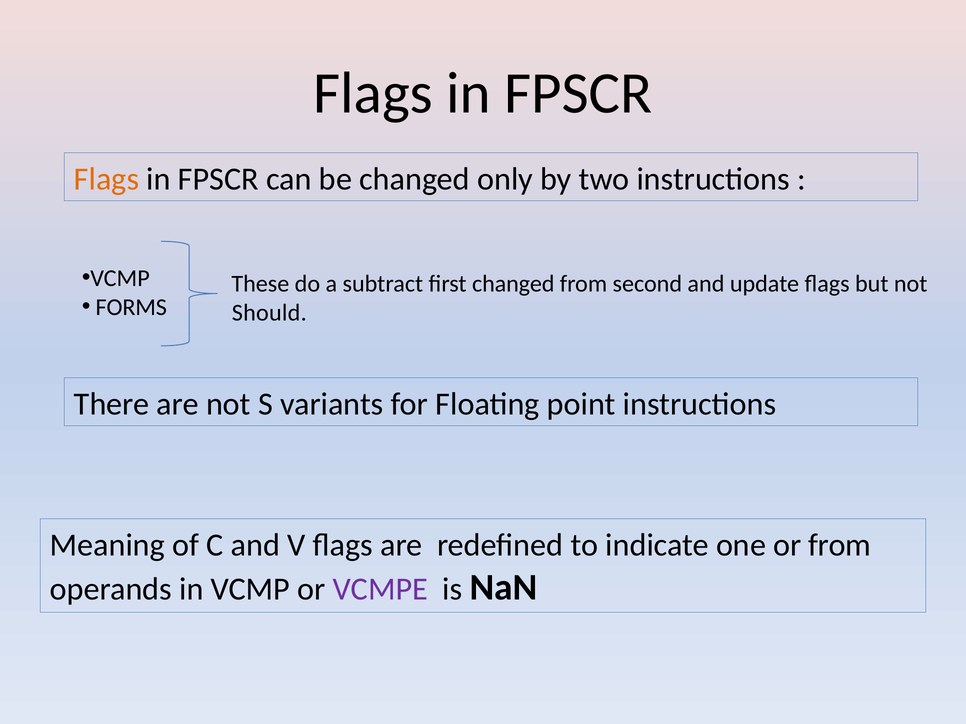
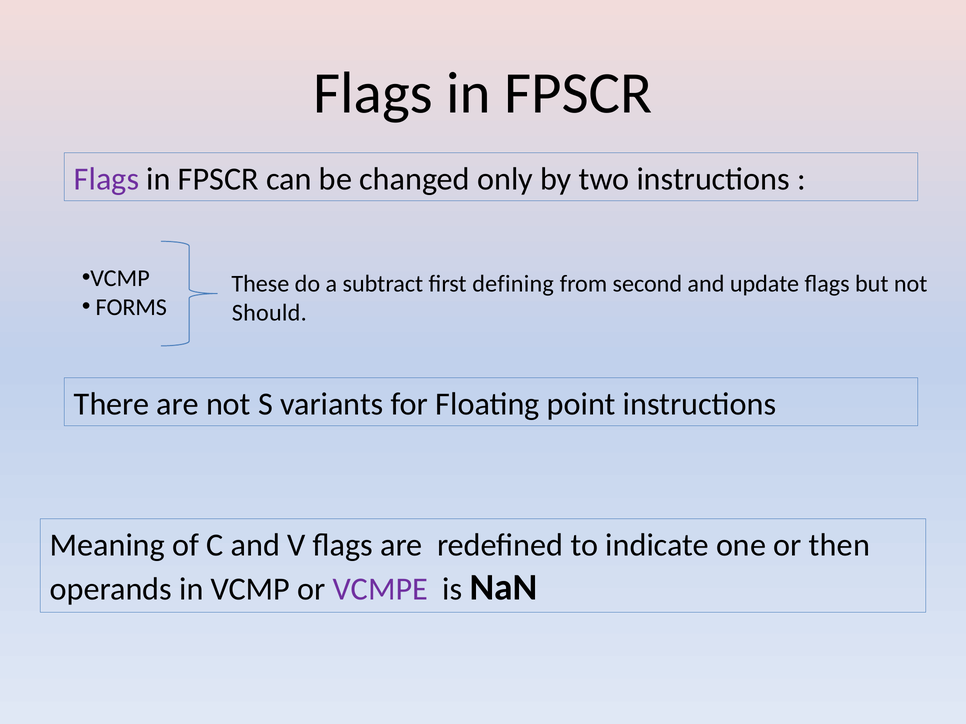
Flags colour: orange -> purple (107, 179)
first changed: changed -> defining (513, 284)
or from: from -> then (839, 546)
